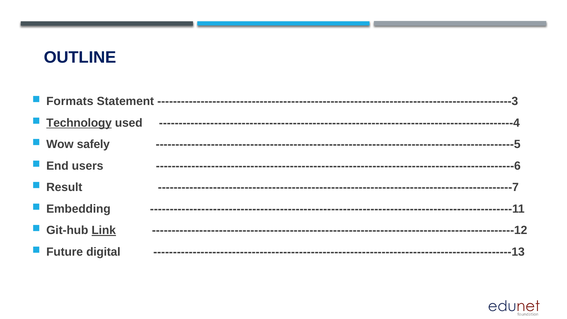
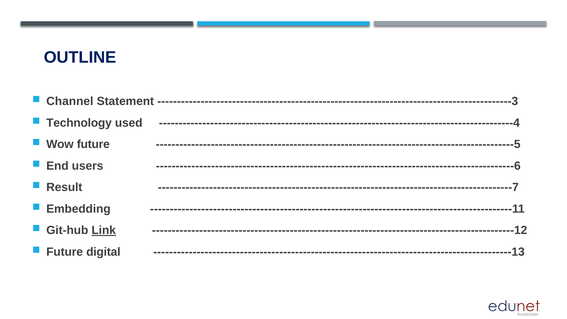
Formats: Formats -> Channel (70, 101)
Technology underline: present -> none (79, 123)
Wow safely: safely -> future (93, 144)
